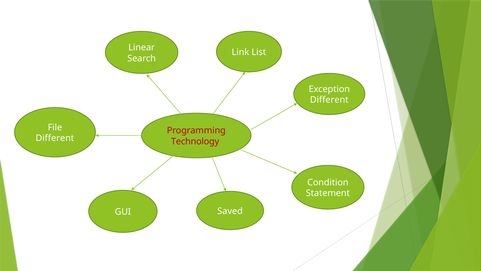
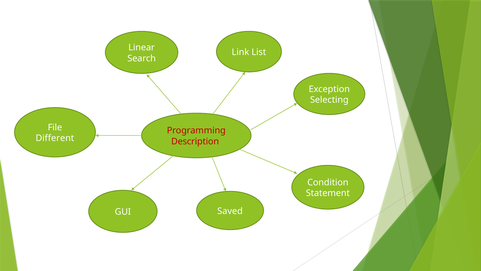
Different: Different -> Selecting (329, 100)
Technology: Technology -> Description (195, 141)
